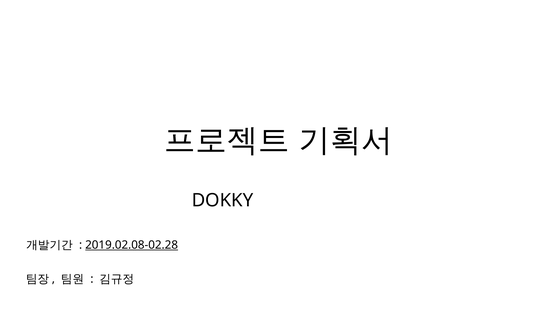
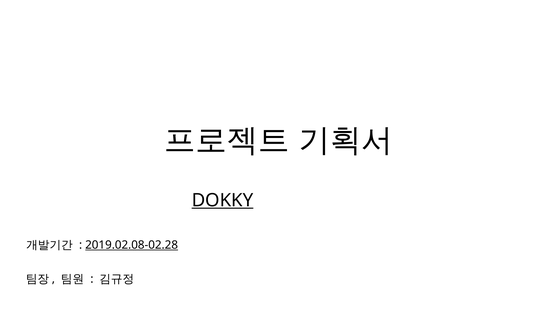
DOKKY underline: none -> present (222, 200)
